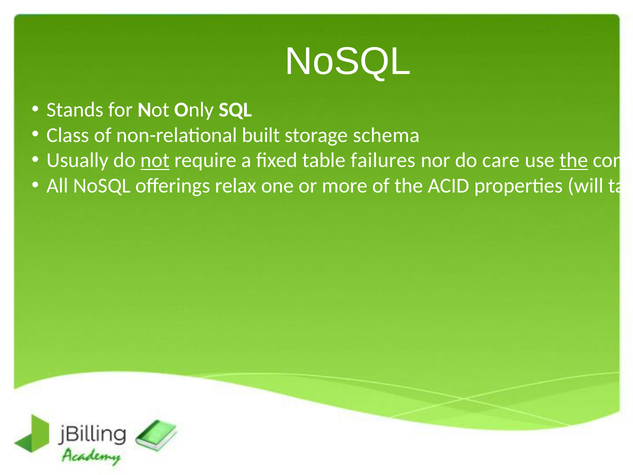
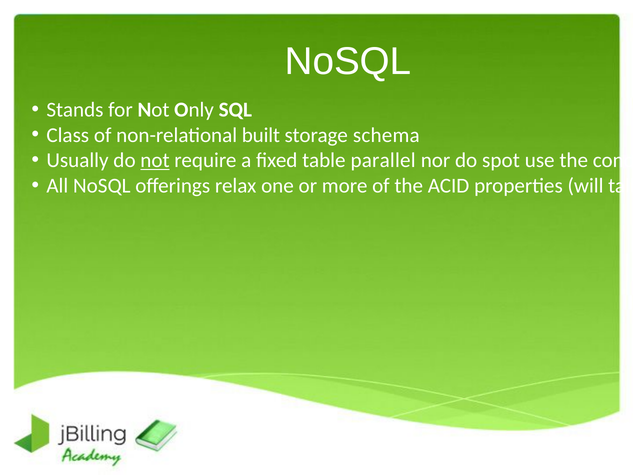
failures: failures -> parallel (383, 160)
care: care -> spot (501, 160)
the underline: present -> none (574, 160)
